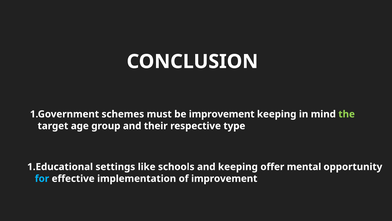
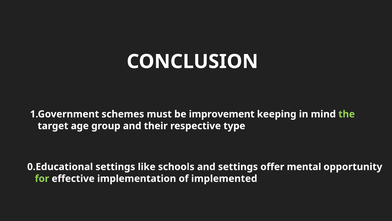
1.Educational: 1.Educational -> 0.Educational (60, 166)
and keeping: keeping -> settings (238, 166)
for colour: light blue -> light green (42, 178)
of improvement: improvement -> implemented (224, 178)
